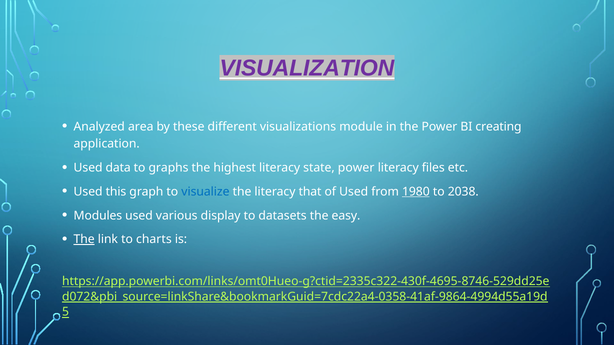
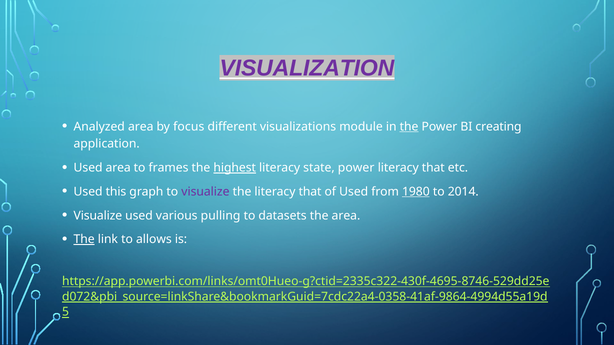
these: these -> focus (189, 127)
the underline: none -> present (409, 127)
Used data: data -> area (118, 168)
graphs: graphs -> frames (169, 168)
highest underline: none -> present (235, 168)
files: files -> that (433, 168)
visualize colour: blue -> purple (205, 192)
2038: 2038 -> 2014 (463, 192)
Modules: Modules -> Visualize (98, 216)
display: display -> pulling (221, 216)
the easy: easy -> area (346, 216)
charts: charts -> allows (154, 240)
